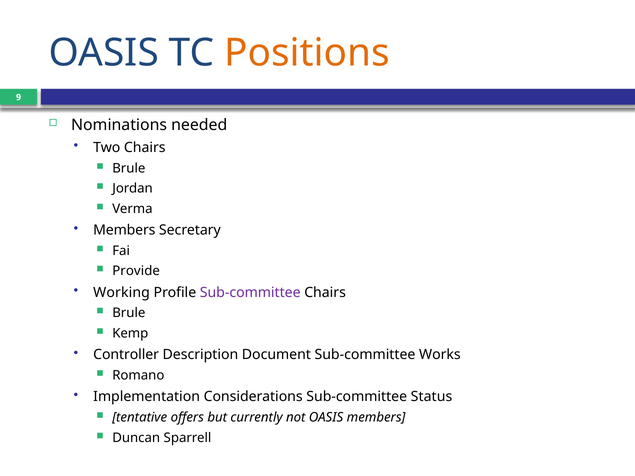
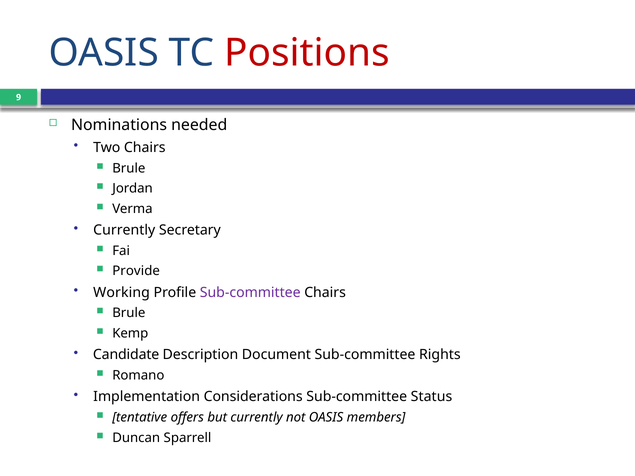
Positions colour: orange -> red (307, 53)
Members: Members -> Currently (124, 230)
Controller: Controller -> Candidate (126, 355)
Works: Works -> Rights (440, 355)
